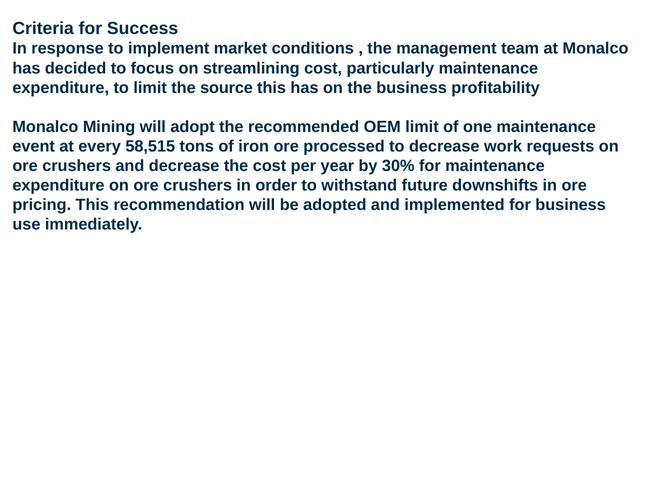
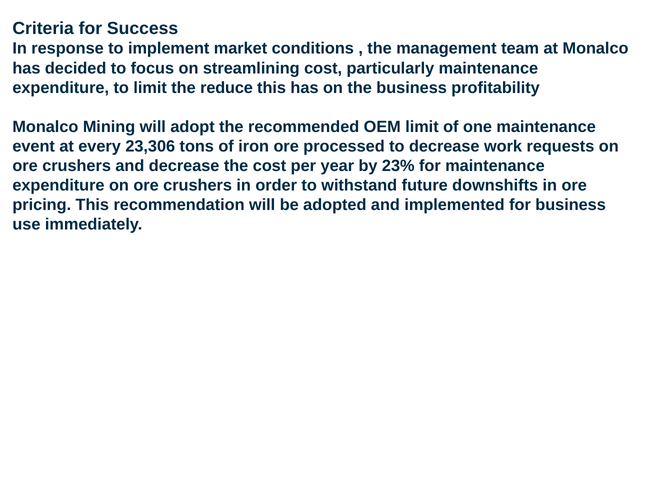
source: source -> reduce (227, 88)
58,515: 58,515 -> 23,306 (150, 146)
30%: 30% -> 23% (398, 166)
